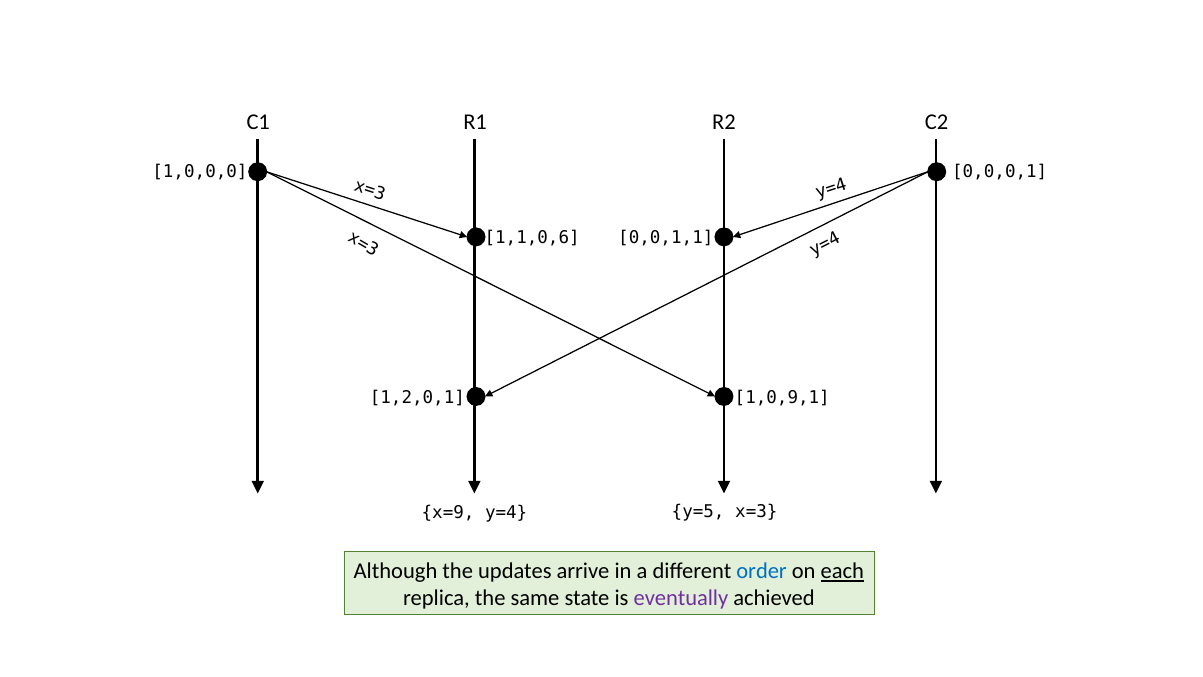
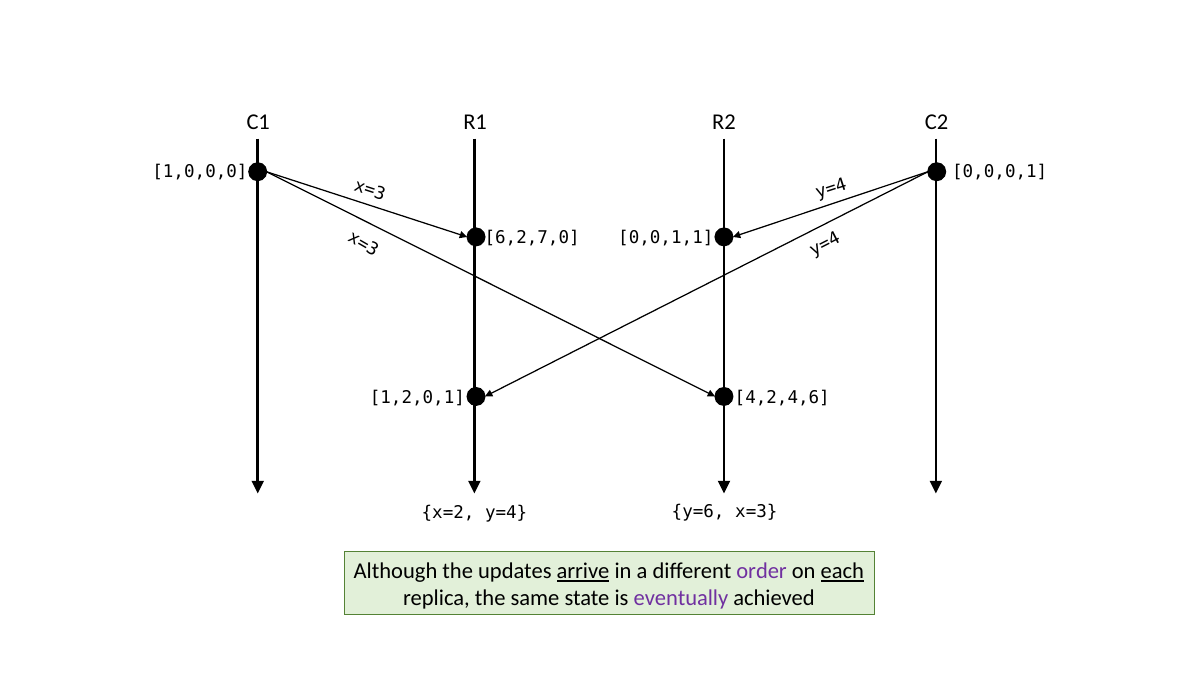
1,1,0,6: 1,1,0,6 -> 6,2,7,0 (532, 238)
1,0,9,1: 1,0,9,1 -> 4,2,4,6 (782, 397)
x=9: x=9 -> x=2 (448, 512)
y=5: y=5 -> y=6 (698, 512)
arrive underline: none -> present (583, 571)
order colour: blue -> purple (762, 571)
